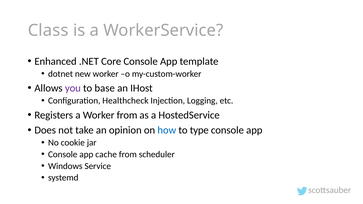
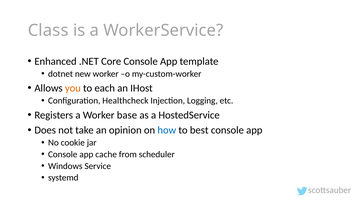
you colour: purple -> orange (73, 88)
base: base -> each (105, 88)
Worker from: from -> base (127, 115)
type: type -> best (199, 130)
